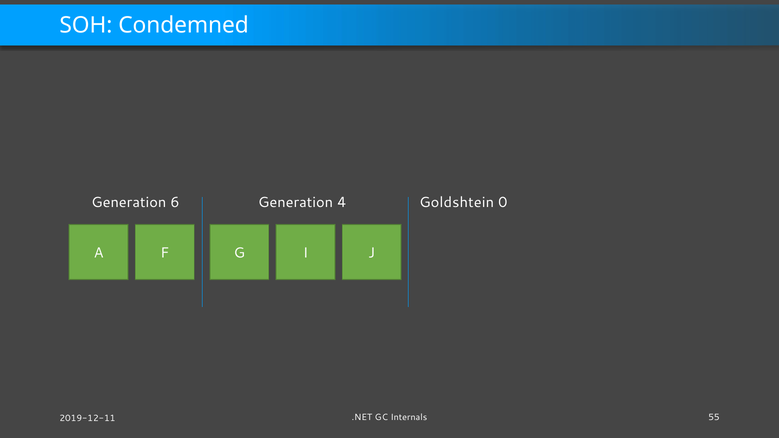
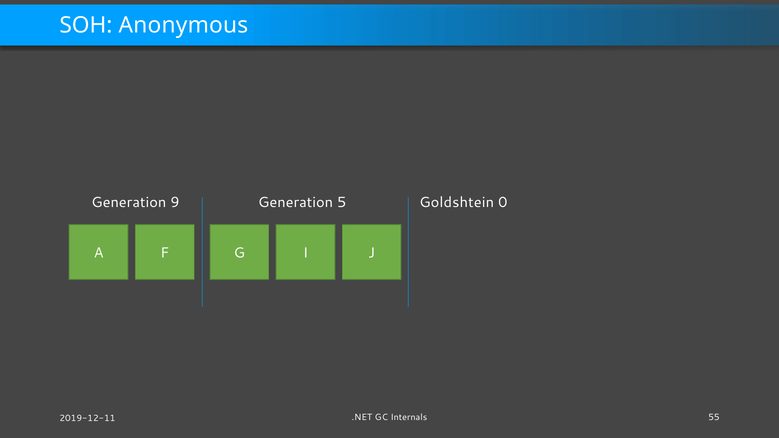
Condemned: Condemned -> Anonymous (183, 25)
6: 6 -> 9 (175, 203)
4: 4 -> 5 (342, 203)
